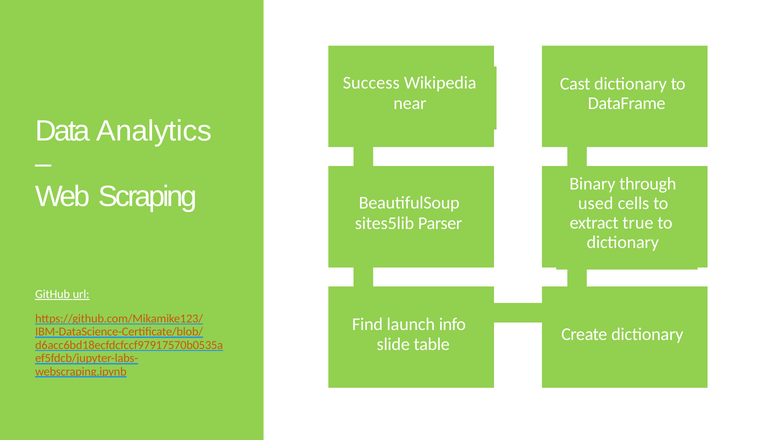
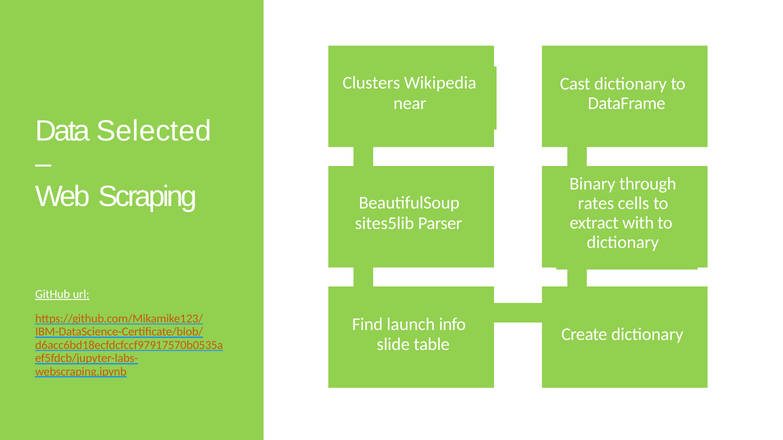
Success: Success -> Clusters (371, 83)
Analytics: Analytics -> Selected (154, 131)
used: used -> rates (596, 203)
true: true -> with (638, 223)
